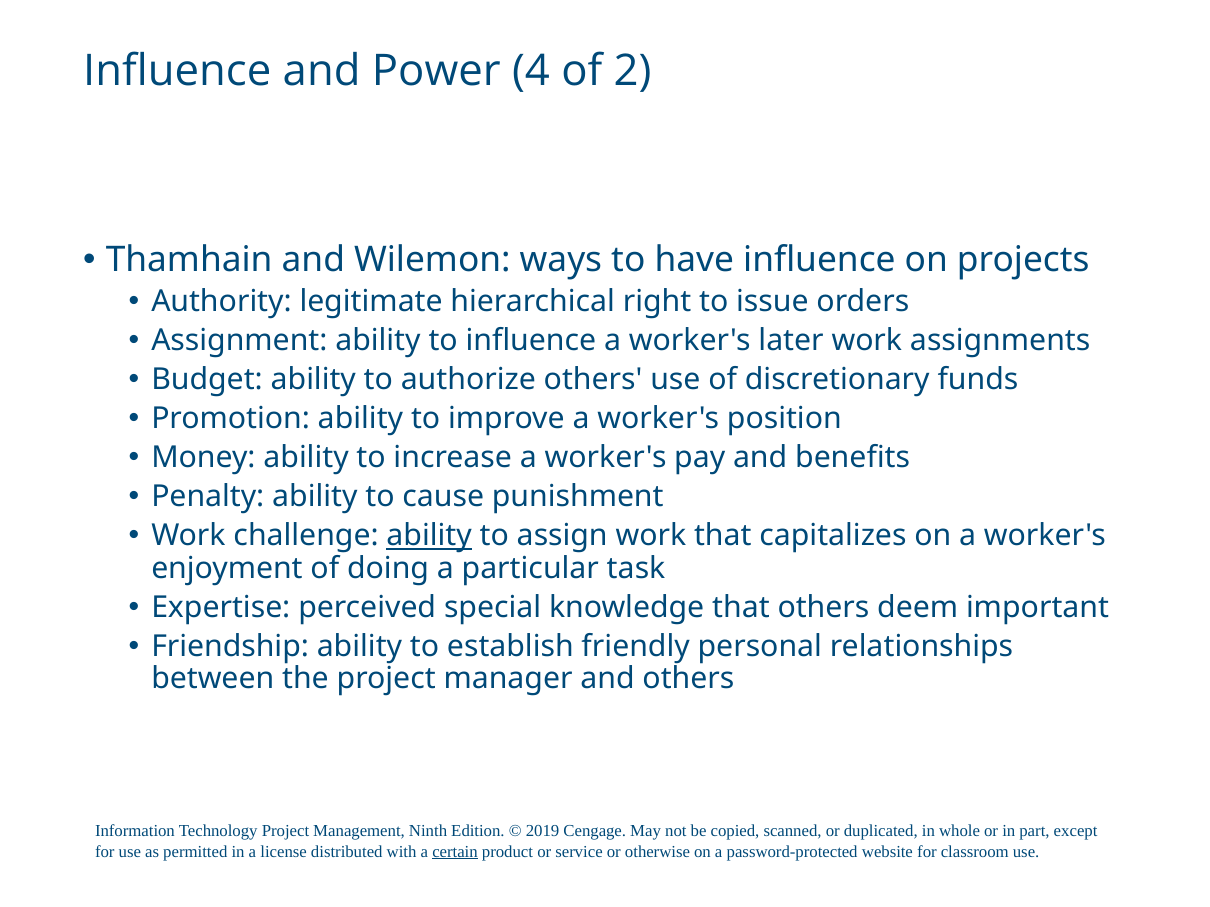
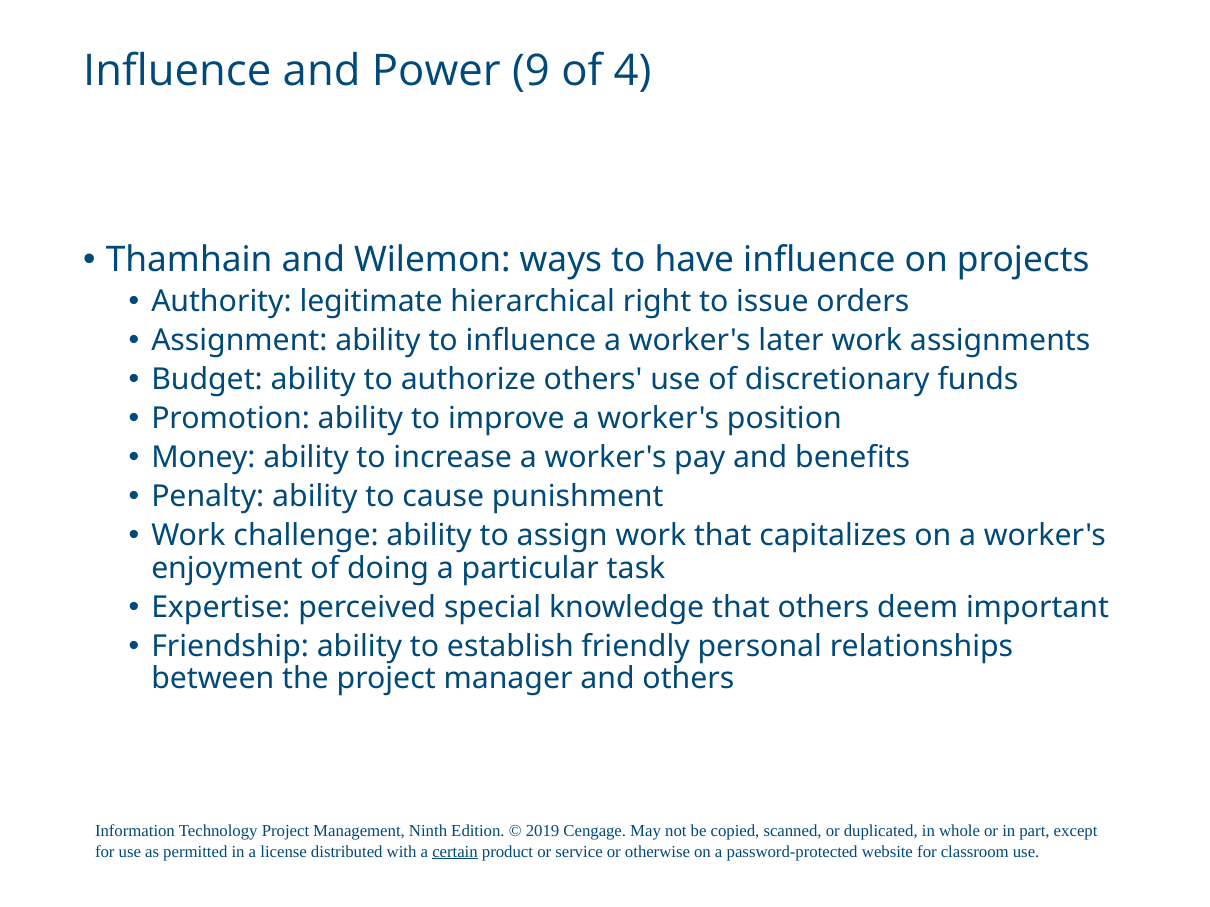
4: 4 -> 9 (531, 72)
2: 2 -> 4 (632, 72)
ability underline: present -> none (429, 536)
